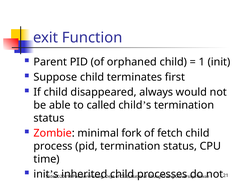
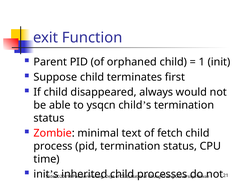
called: called -> ysqcn (101, 105)
fork: fork -> text (131, 133)
